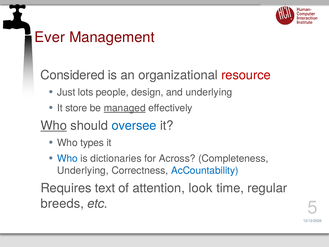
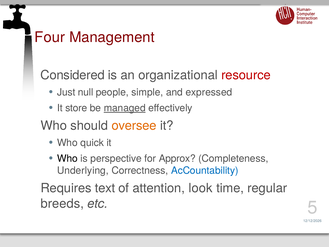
Ever: Ever -> Four (50, 37)
lots: lots -> null (86, 92)
design: design -> simple (147, 92)
and underlying: underlying -> expressed (209, 92)
Who underline: present -> none (54, 125)
oversee colour: blue -> orange (134, 125)
types: types -> quick (92, 143)
Who colour: blue -> black (67, 158)
dictionaries: dictionaries -> perspective (116, 158)
Across: Across -> Approx (177, 158)
